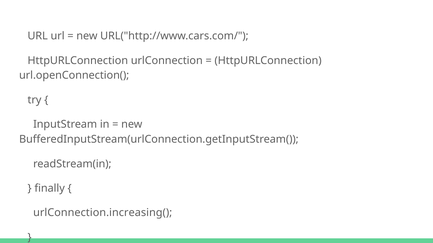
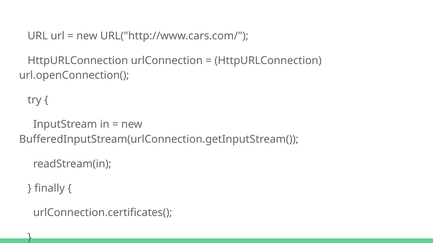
urlConnection.increasing(: urlConnection.increasing( -> urlConnection.certificates( (103, 213)
